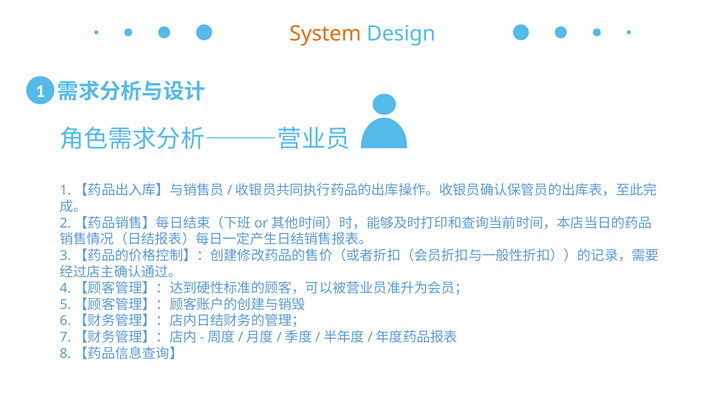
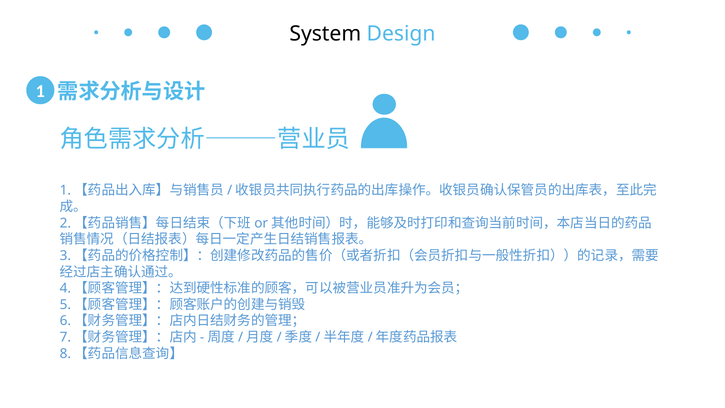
System colour: orange -> black (325, 34)
